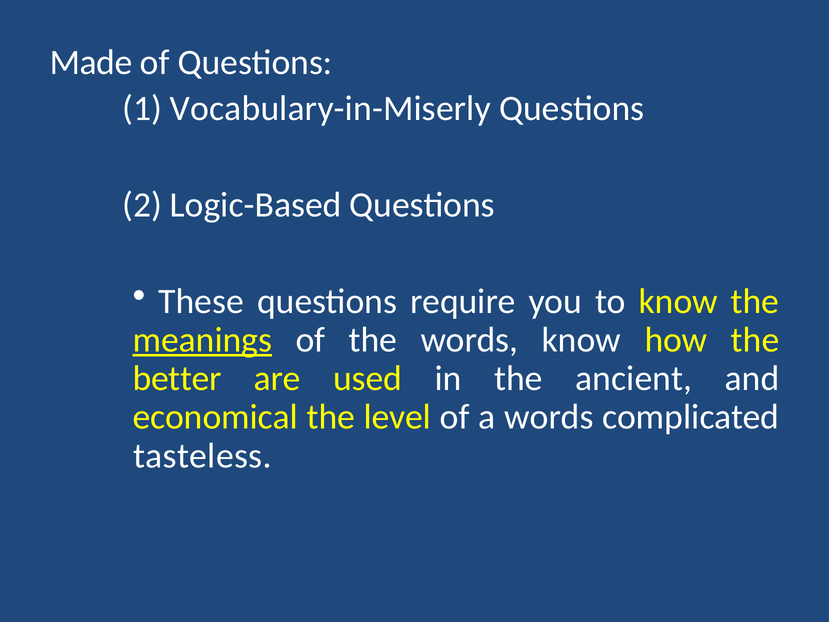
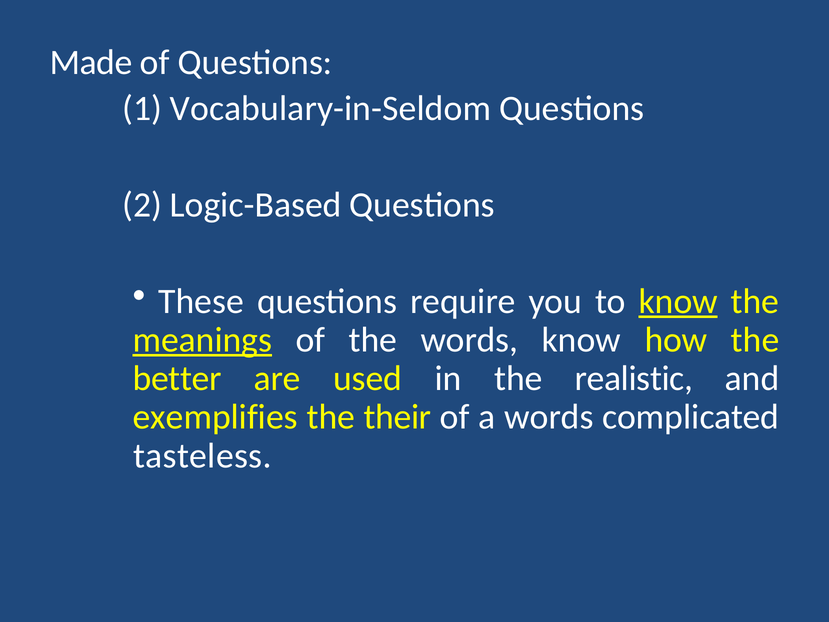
Vocabulary-in-Miserly: Vocabulary-in-Miserly -> Vocabulary-in-Seldom (330, 109)
know underline: none -> present (678, 301)
ancient: ancient -> realistic (634, 378)
economical: economical -> exemplifies (215, 417)
level: level -> their (398, 417)
